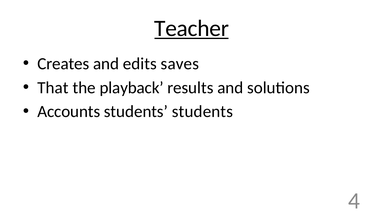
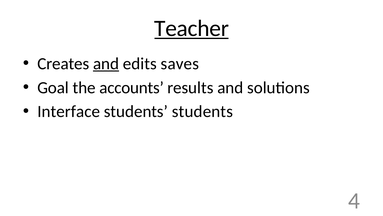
and underline: none -> present (106, 64)
That: That -> Goal (53, 87)
playback: playback -> accounts (132, 87)
Accounts: Accounts -> Interface (69, 111)
